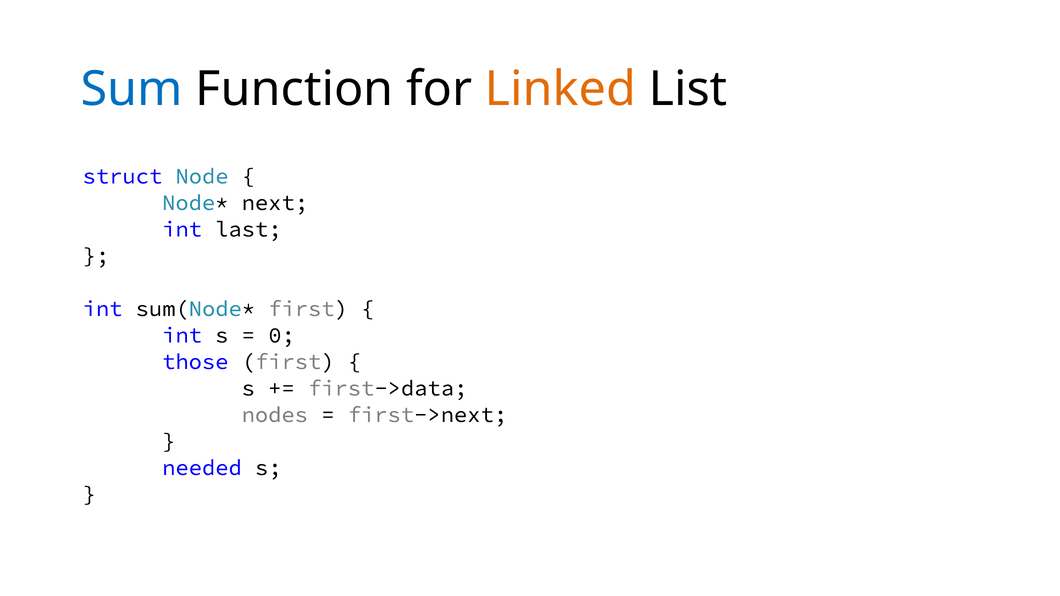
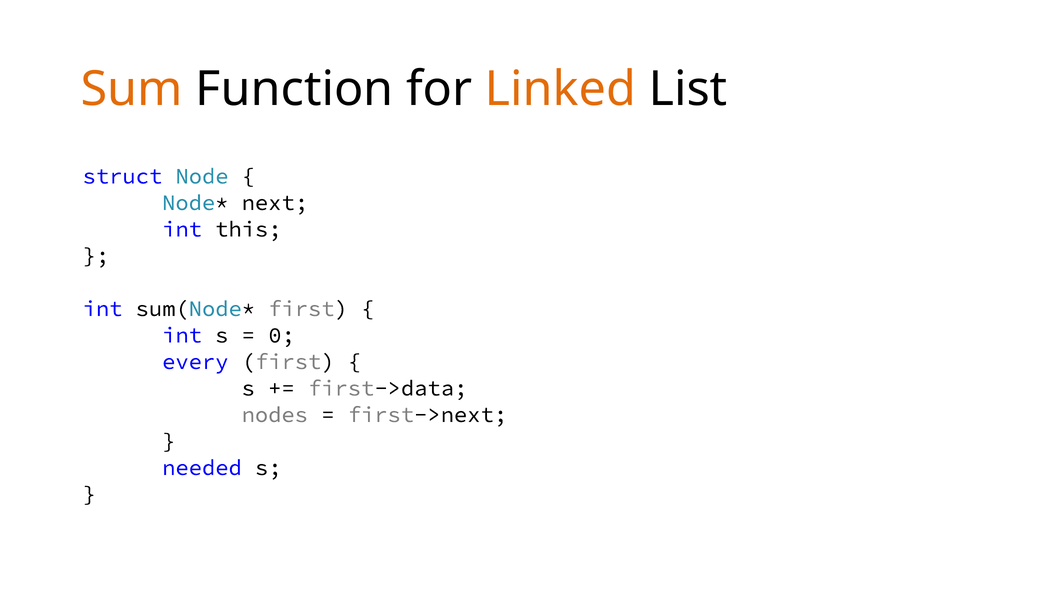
Sum colour: blue -> orange (132, 89)
last: last -> this (248, 229)
those: those -> every (195, 362)
